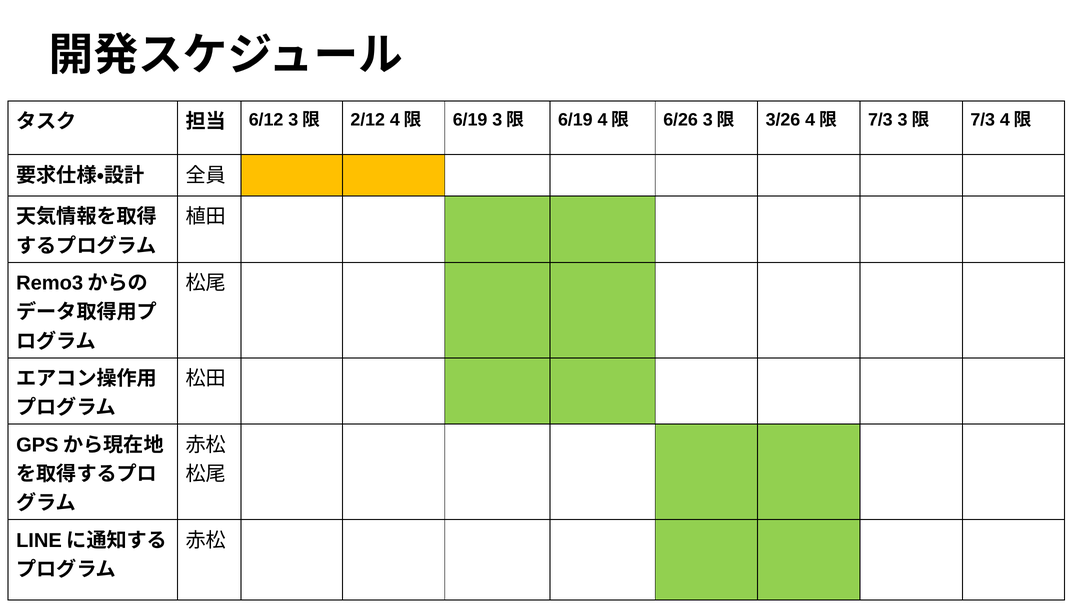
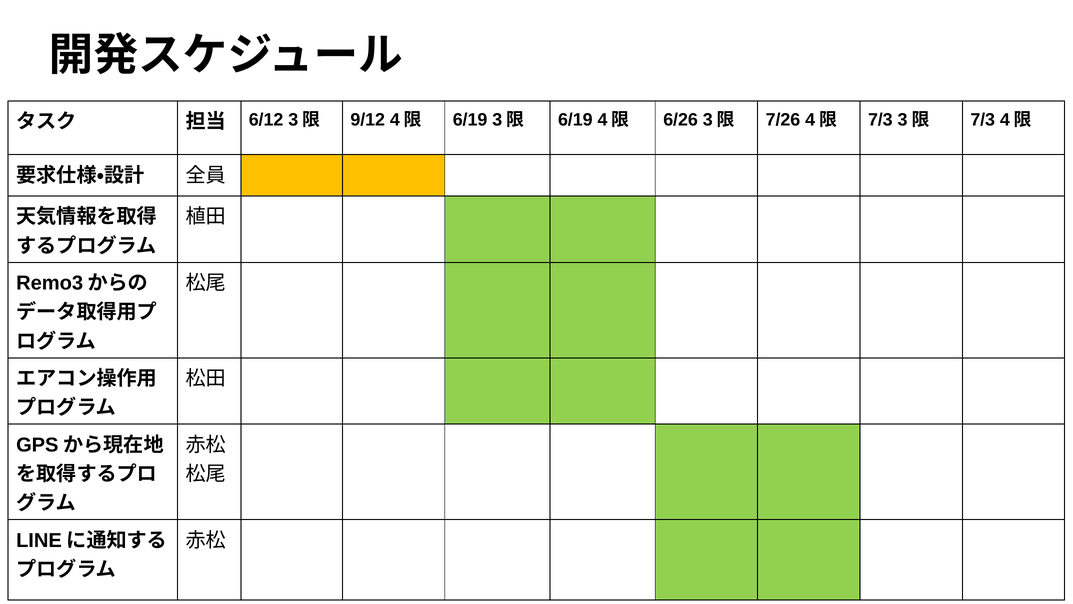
2/12: 2/12 -> 9/12 (368, 120)
3/26: 3/26 -> 7/26 (783, 120)
